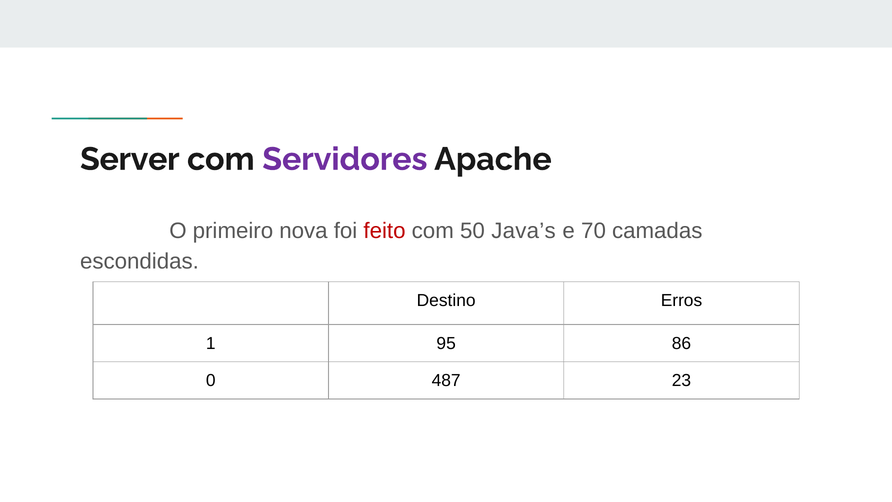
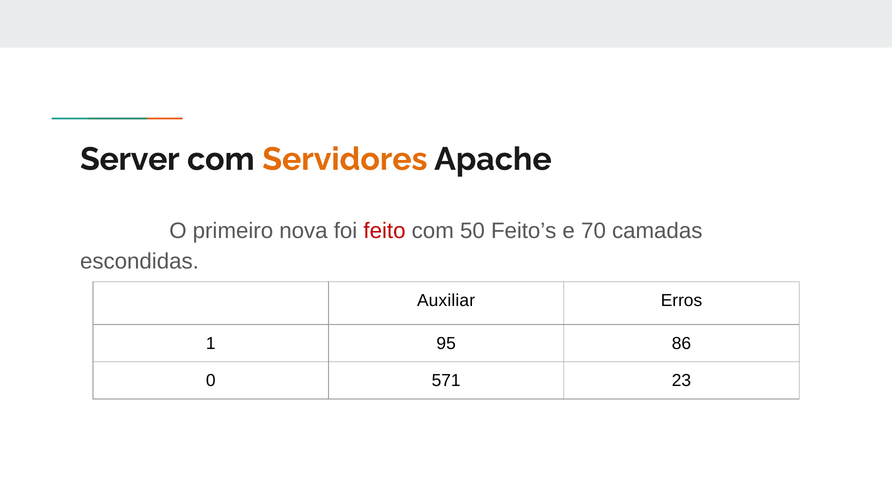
Servidores colour: purple -> orange (345, 159)
Java’s: Java’s -> Feito’s (524, 231)
Destino: Destino -> Auxiliar (446, 301)
487: 487 -> 571 (446, 381)
